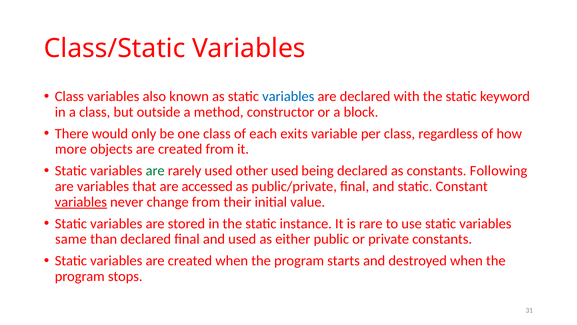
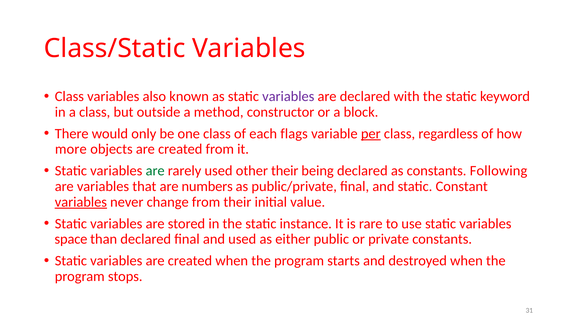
variables colour: blue -> purple (288, 96)
exits: exits -> flags (294, 133)
per underline: none -> present (371, 133)
other used: used -> their (285, 171)
accessed: accessed -> numbers (207, 186)
same: same -> space (71, 239)
